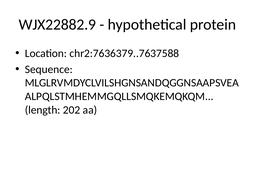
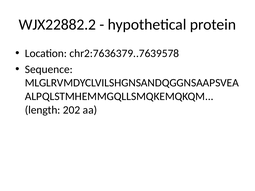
WJX22882.9: WJX22882.9 -> WJX22882.2 (57, 25)
chr2:7636379..7637588: chr2:7636379..7637588 -> chr2:7636379..7639578 (124, 53)
